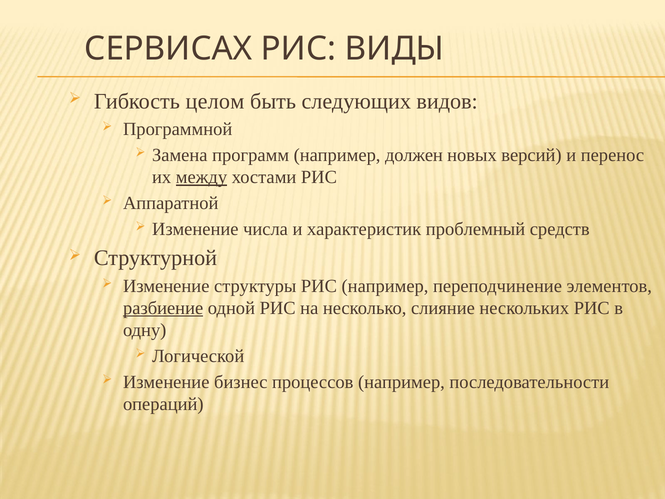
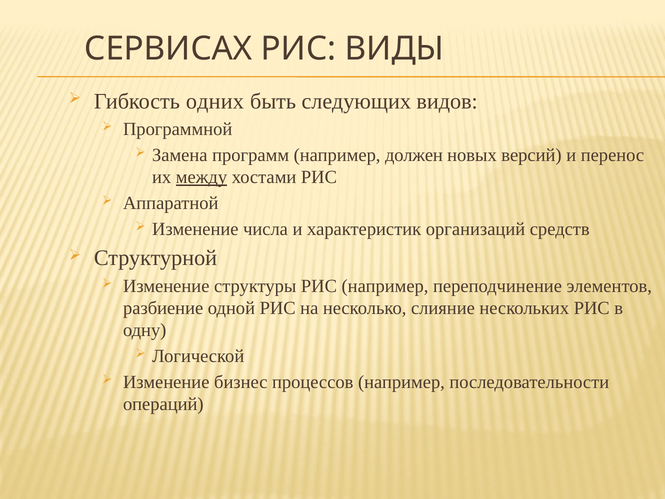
целом: целом -> одних (215, 101)
проблемный: проблемный -> организаций (476, 229)
разбиение underline: present -> none (163, 308)
